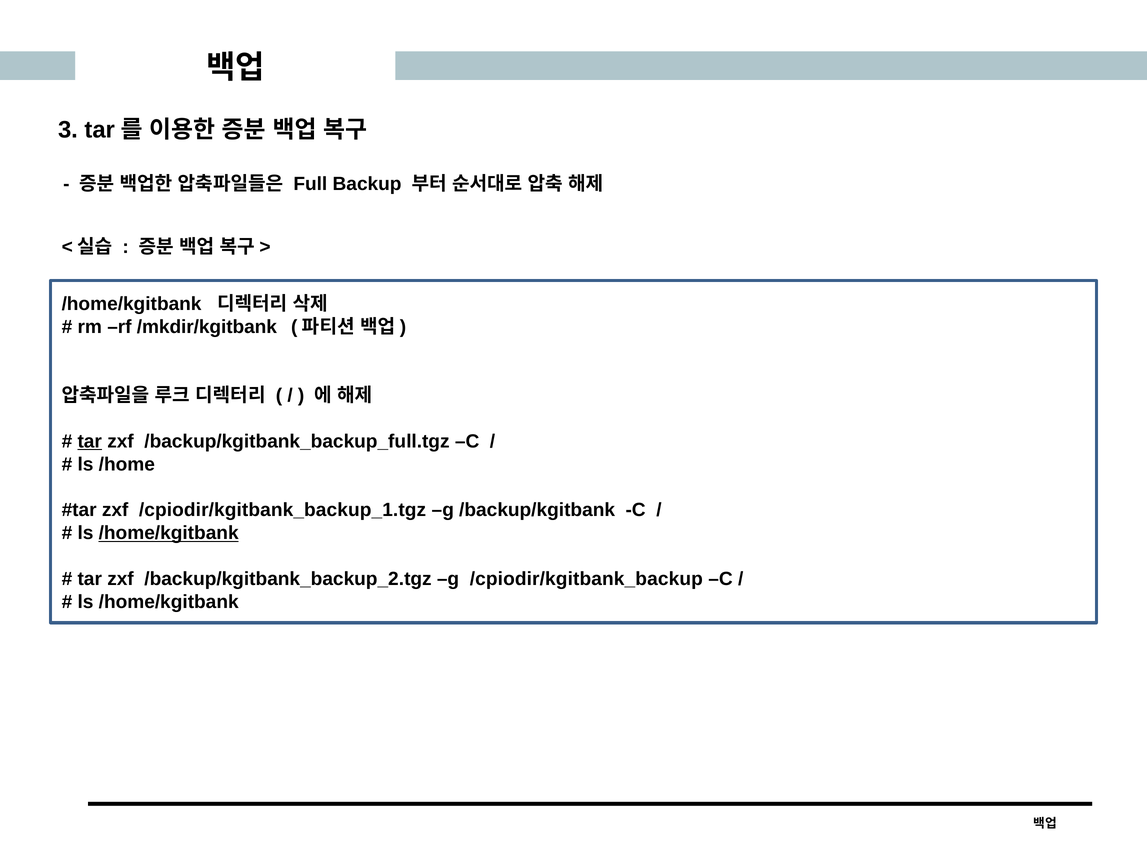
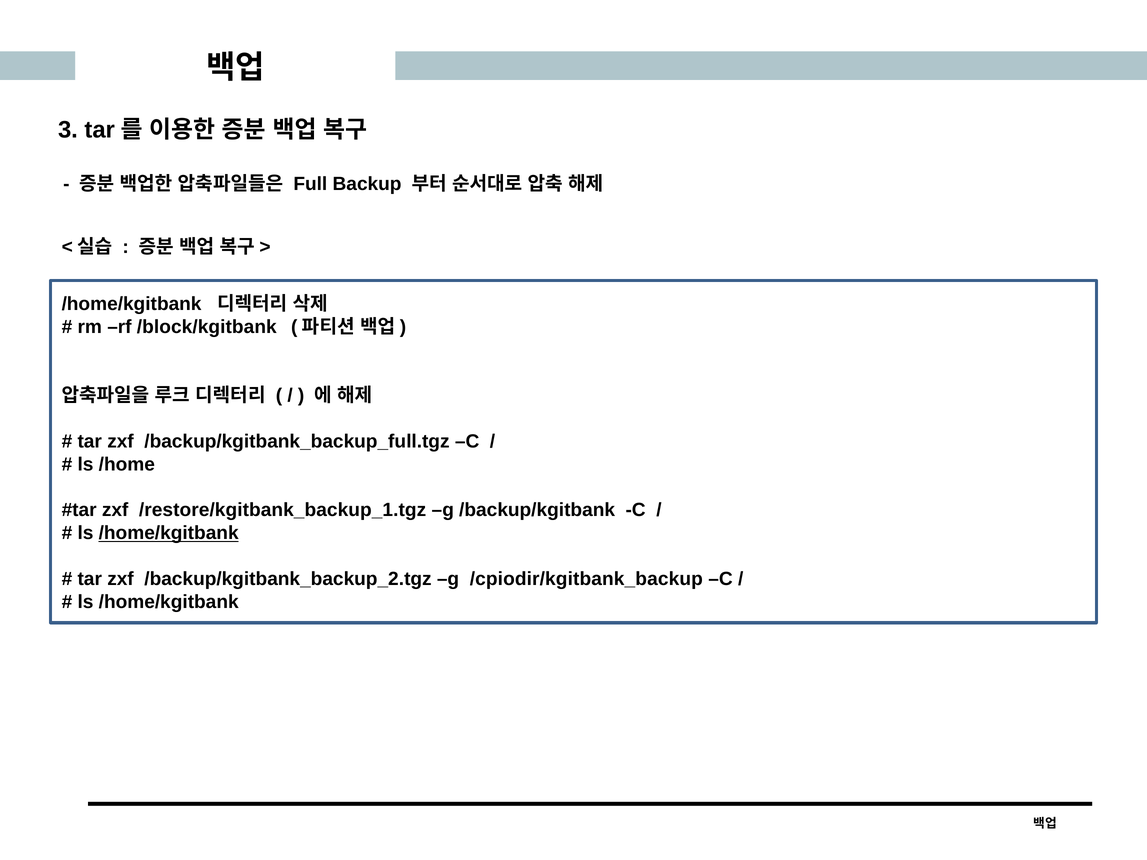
/mkdir/kgitbank: /mkdir/kgitbank -> /block/kgitbank (207, 327)
tar underline: present -> none (90, 442)
/cpiodir/kgitbank_backup_1.tgz: /cpiodir/kgitbank_backup_1.tgz -> /restore/kgitbank_backup_1.tgz (283, 510)
